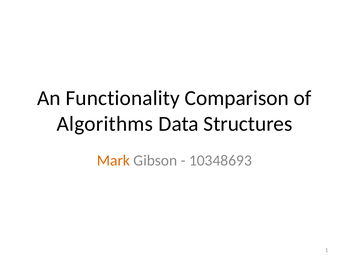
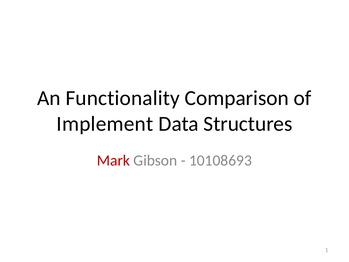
Algorithms: Algorithms -> Implement (105, 124)
Mark colour: orange -> red (113, 160)
10348693: 10348693 -> 10108693 (220, 160)
